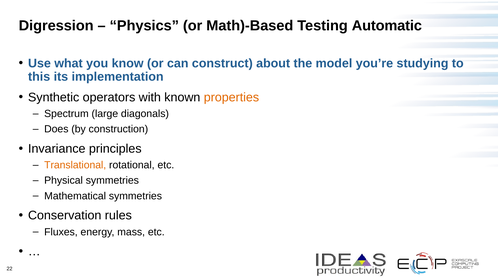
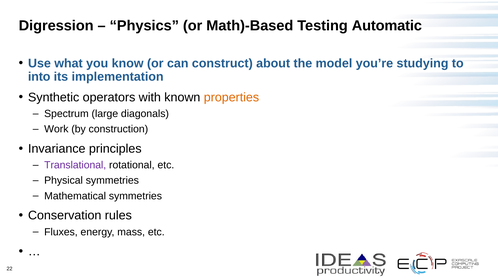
this: this -> into (39, 77)
Does: Does -> Work (56, 129)
Translational colour: orange -> purple (75, 165)
